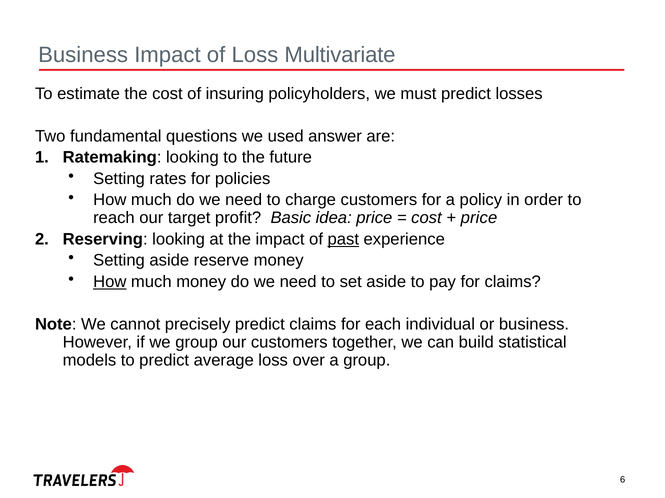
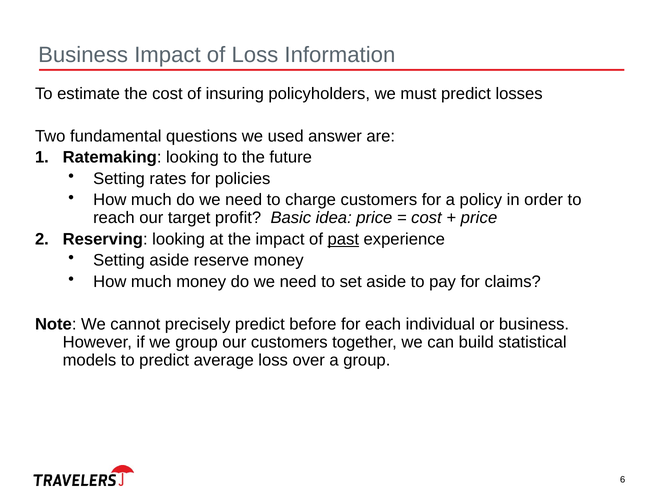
Multivariate: Multivariate -> Information (340, 55)
How underline: present -> none (110, 282)
predict claims: claims -> before (313, 325)
